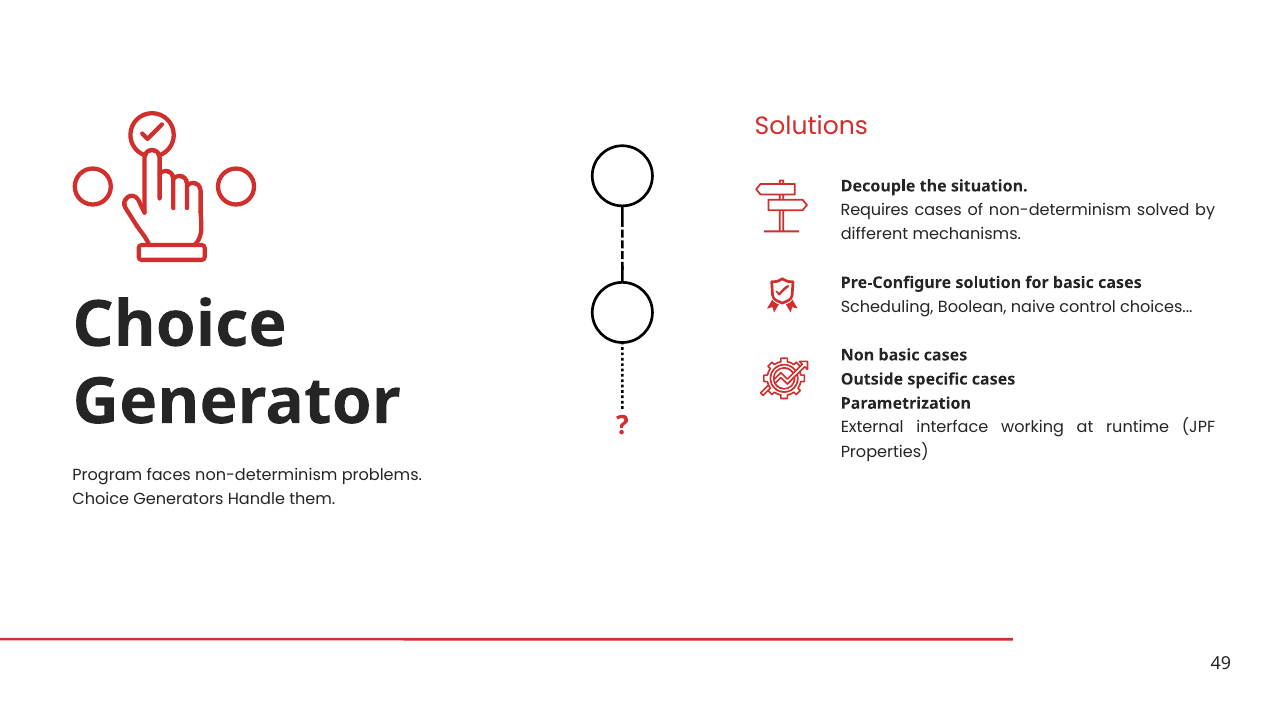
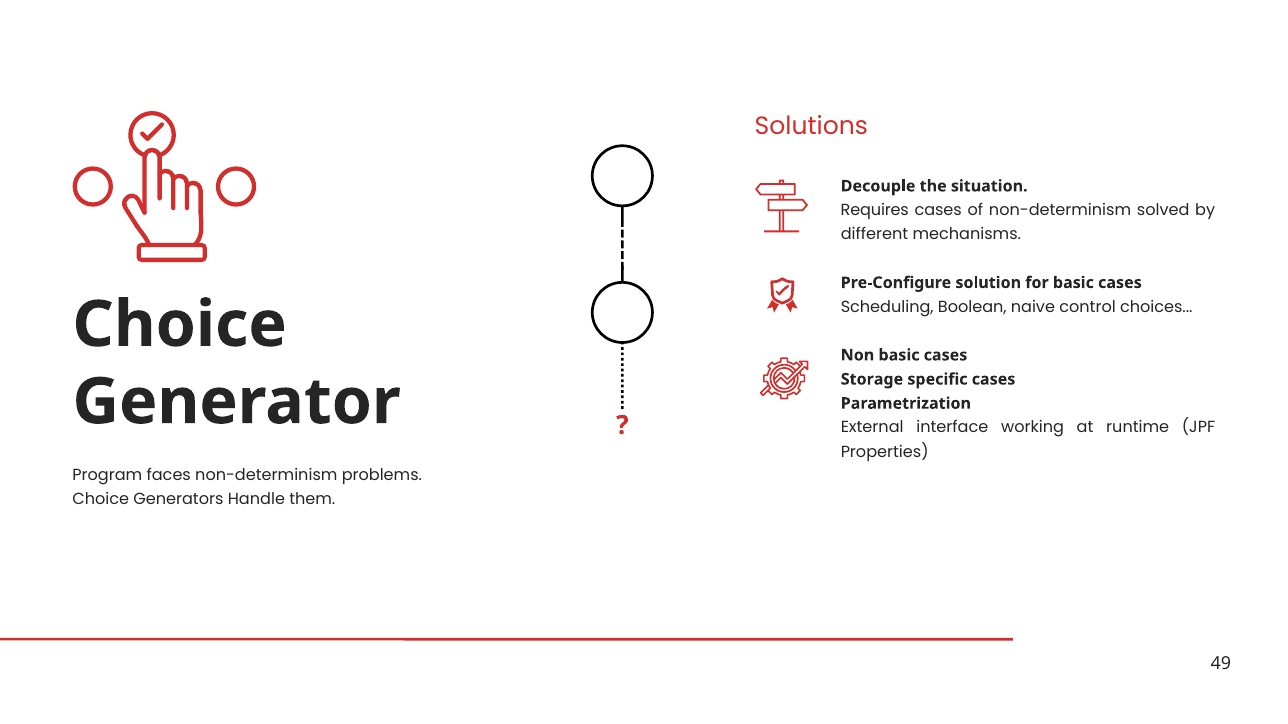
Outside: Outside -> Storage (872, 380)
